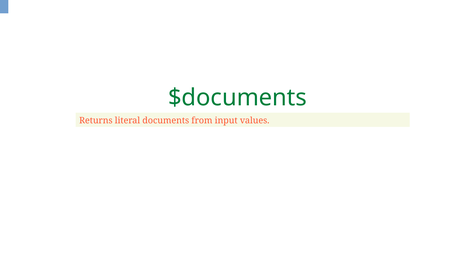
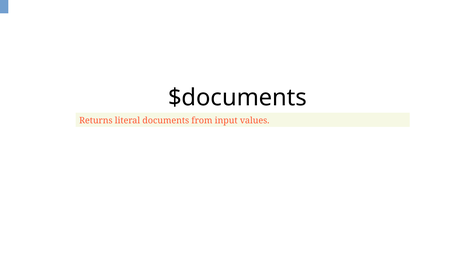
$documents colour: green -> black (237, 98)
